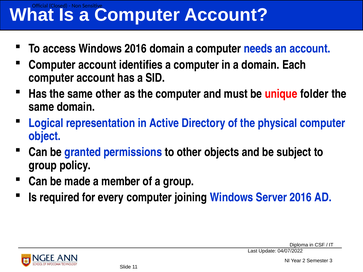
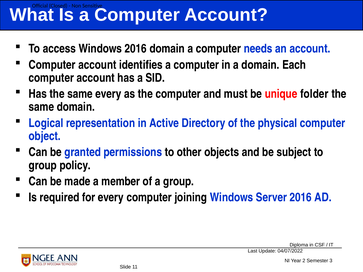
same other: other -> every (108, 94)
